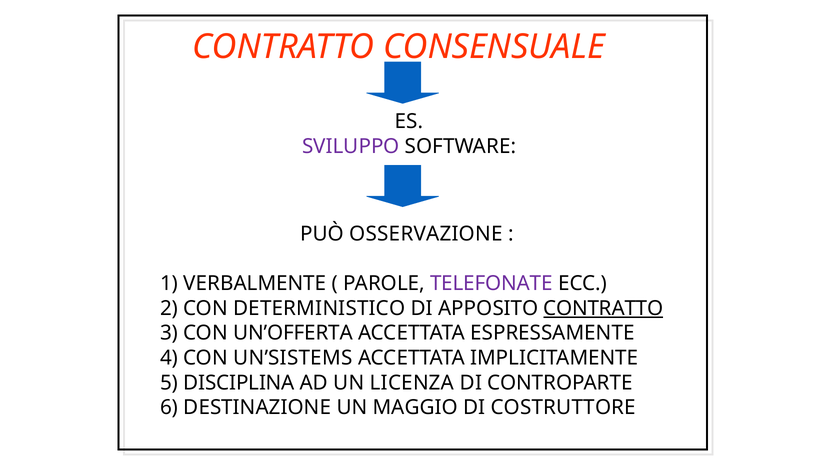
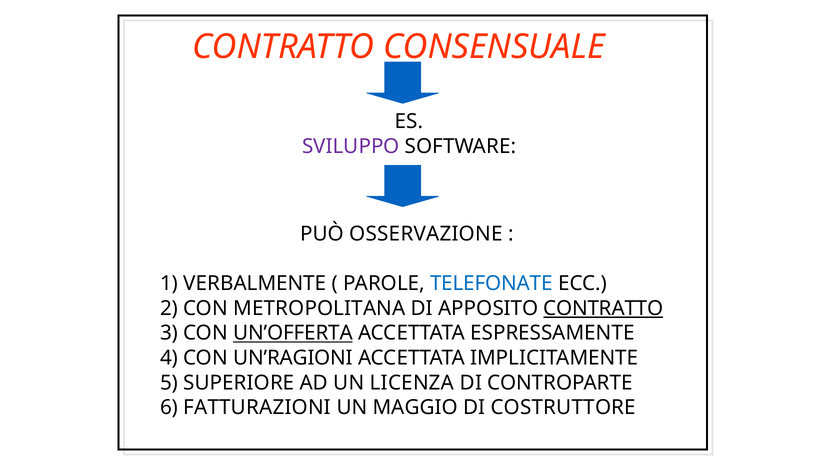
TELEFONATE colour: purple -> blue (491, 283)
DETERMINISTICO: DETERMINISTICO -> METROPOLITANA (319, 308)
UN’OFFERTA underline: none -> present (293, 333)
UN’SISTEMS: UN’SISTEMS -> UN’RAGIONI (293, 358)
DISCIPLINA: DISCIPLINA -> SUPERIORE (239, 382)
DESTINAZIONE: DESTINAZIONE -> FATTURAZIONI (257, 407)
